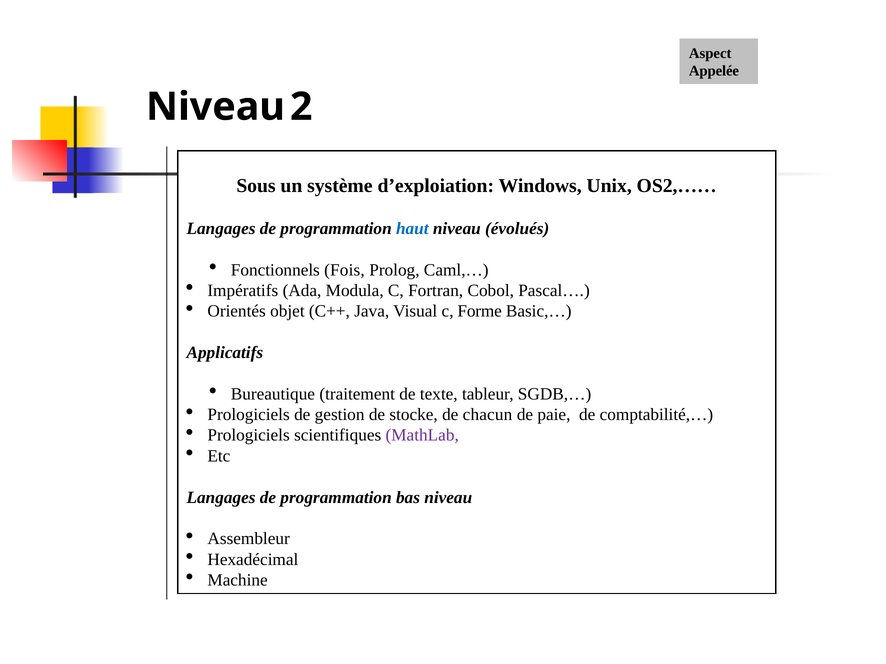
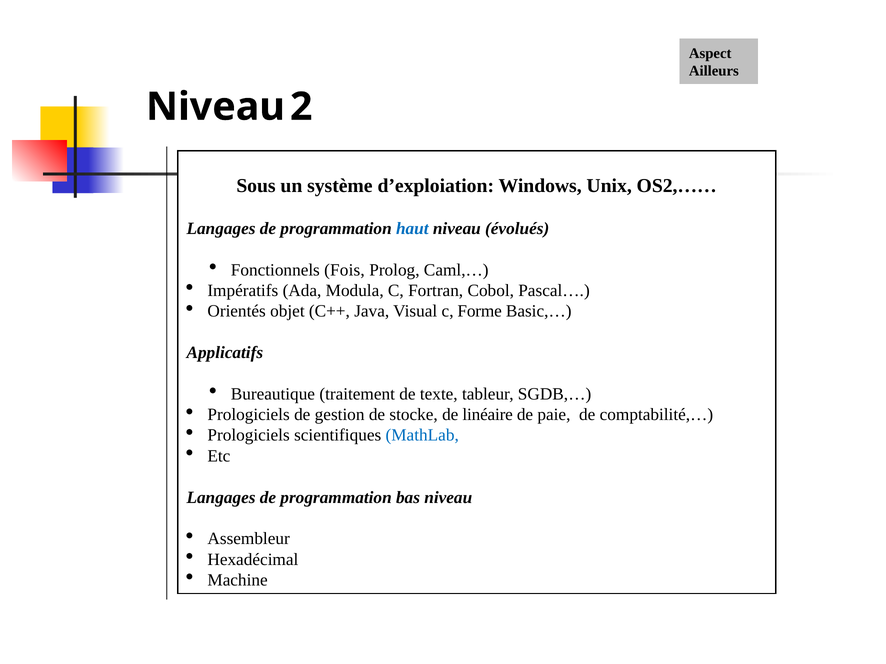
Appelée: Appelée -> Ailleurs (714, 71)
chacun: chacun -> linéaire (488, 415)
MathLab colour: purple -> blue (422, 436)
